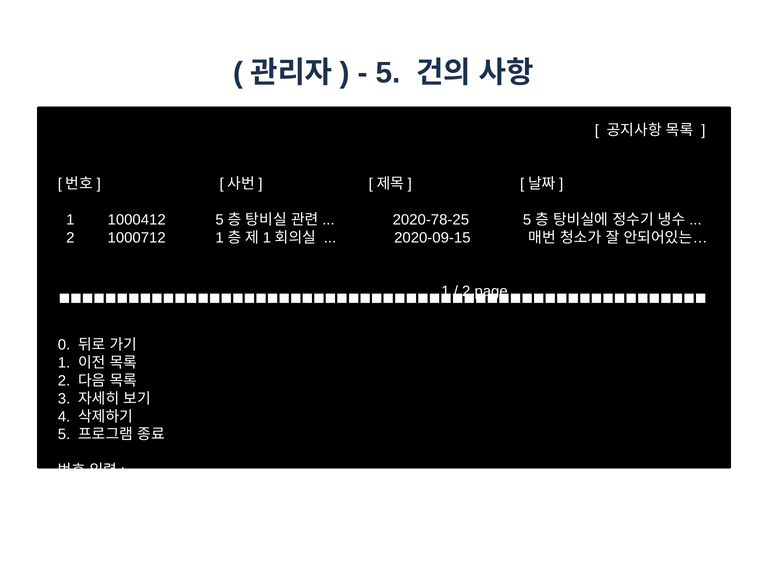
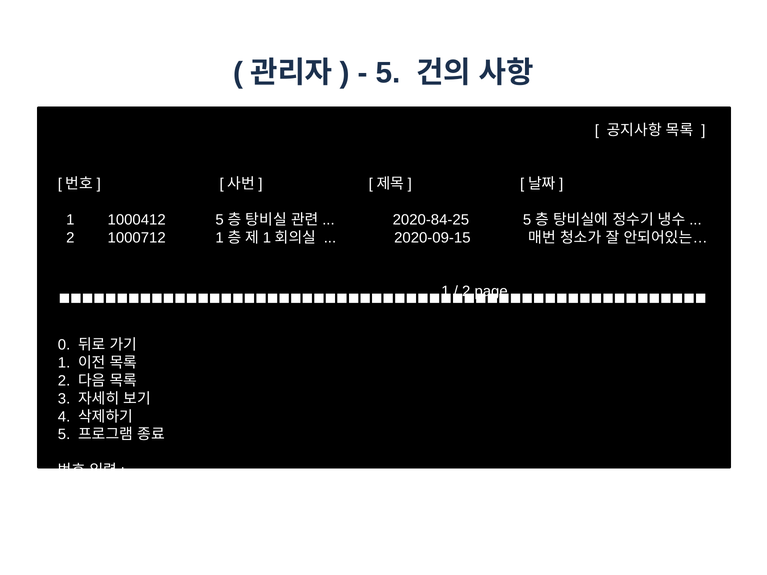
2020-78-25: 2020-78-25 -> 2020-84-25 (431, 220)
